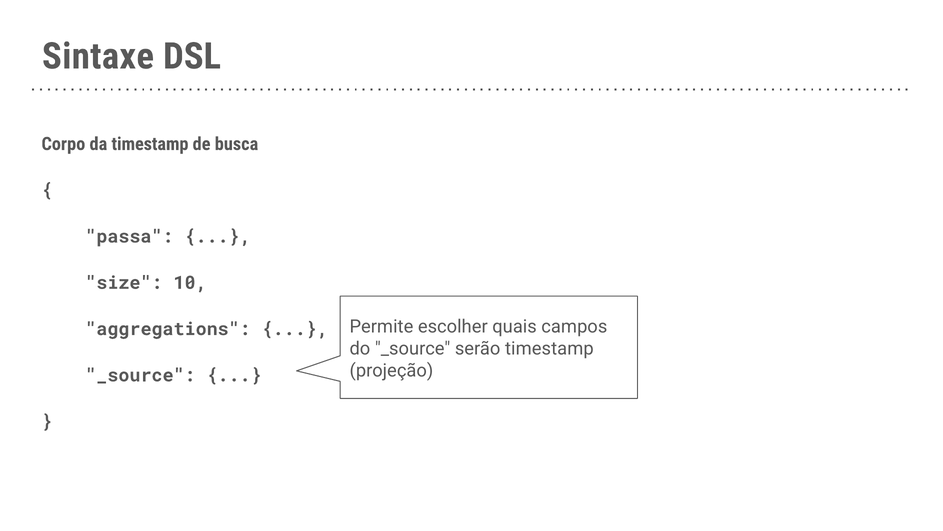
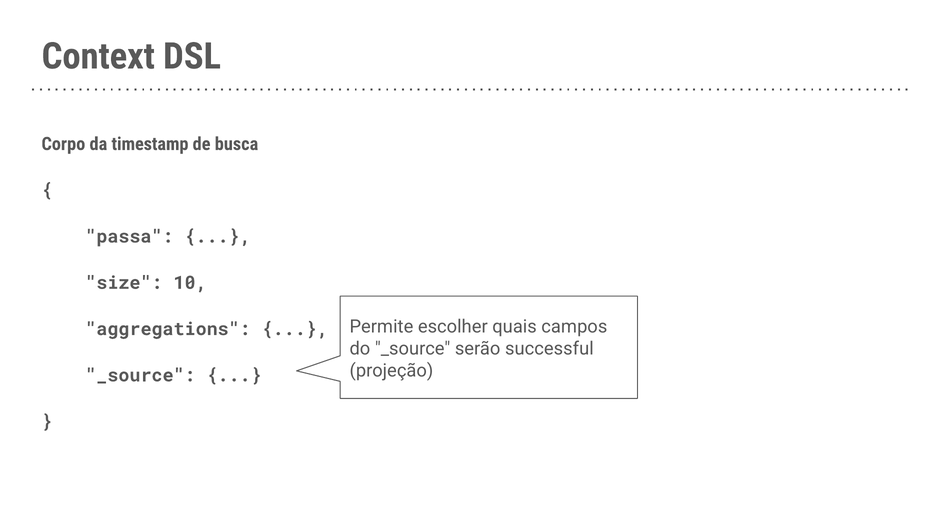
Sintaxe: Sintaxe -> Context (98, 56)
serão timestamp: timestamp -> successful (549, 348)
